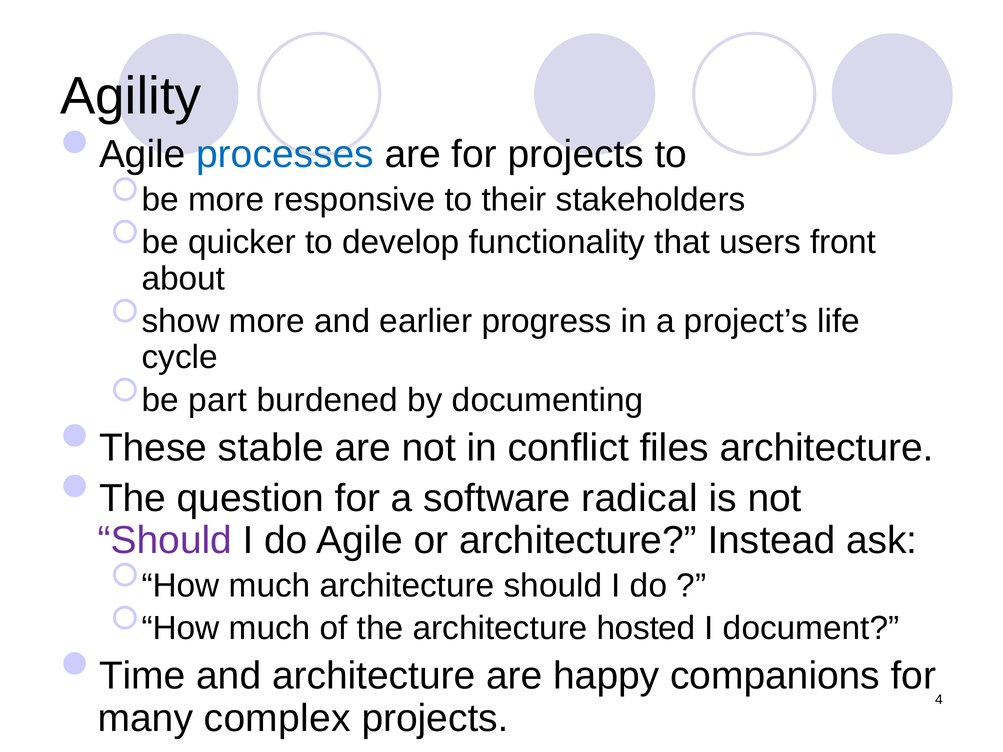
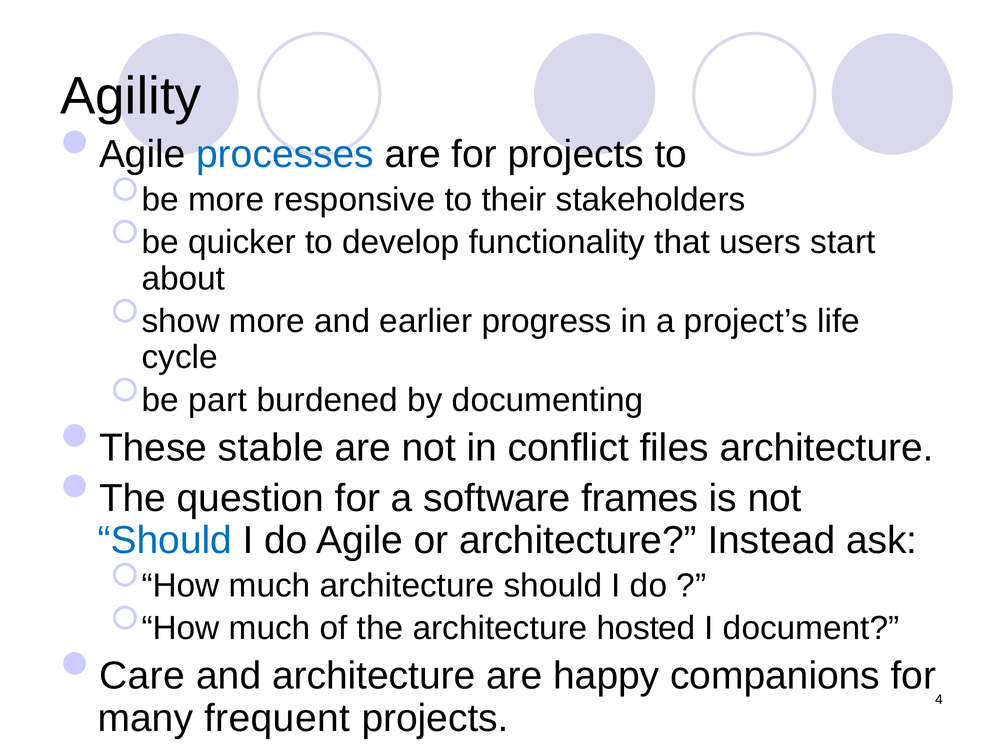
front: front -> start (843, 243)
radical: radical -> frames (640, 498)
Should colour: purple -> blue (165, 541)
Time: Time -> Care (142, 676)
complex: complex -> frequent (277, 718)
